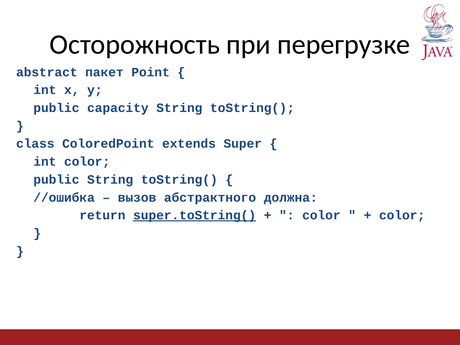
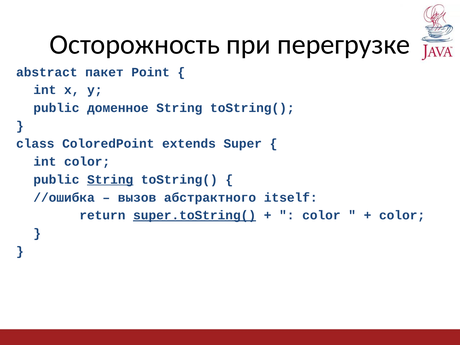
capacity: capacity -> доменное (118, 108)
String underline: none -> present (110, 180)
должна: должна -> itself (291, 197)
